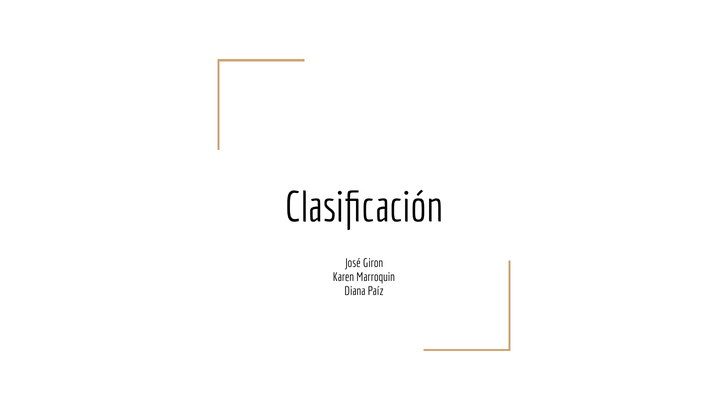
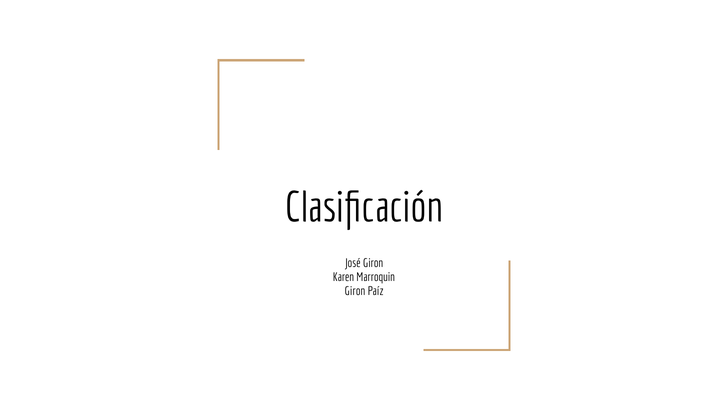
Diana: Diana -> Giron (355, 291)
